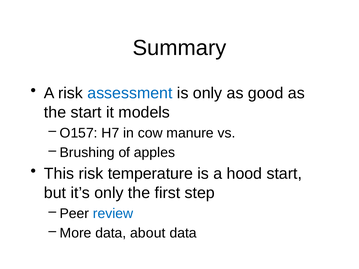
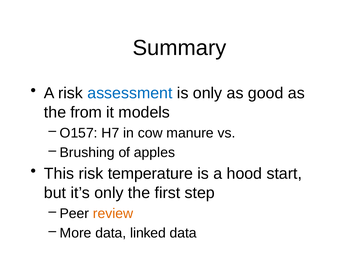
the start: start -> from (86, 112)
review colour: blue -> orange (113, 214)
about: about -> linked (148, 233)
